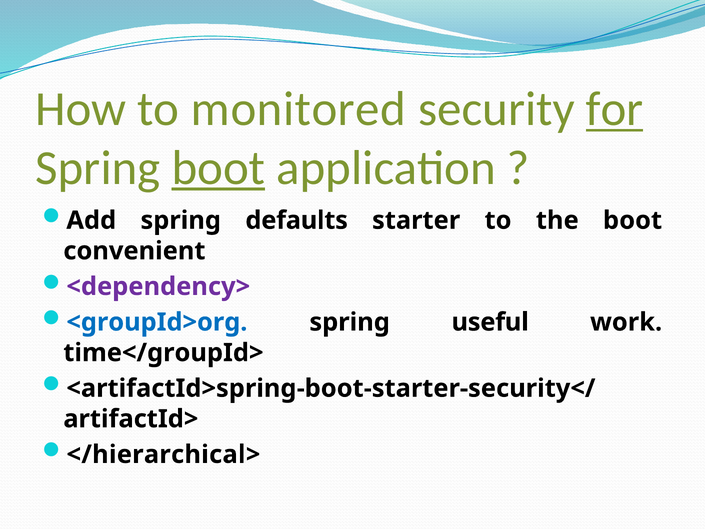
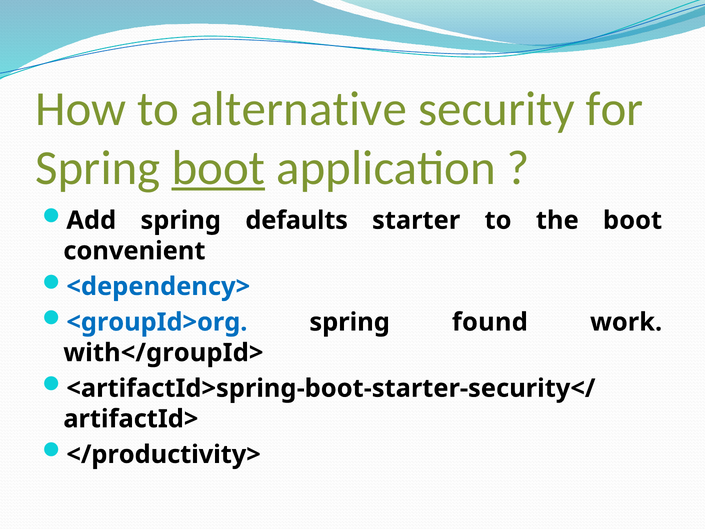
monitored: monitored -> alternative (299, 109)
for underline: present -> none (615, 109)
<dependency> colour: purple -> blue (158, 286)
useful: useful -> found (490, 322)
time</groupId>: time</groupId> -> with</groupId> (163, 353)
</hierarchical>: </hierarchical> -> </productivity> (164, 454)
